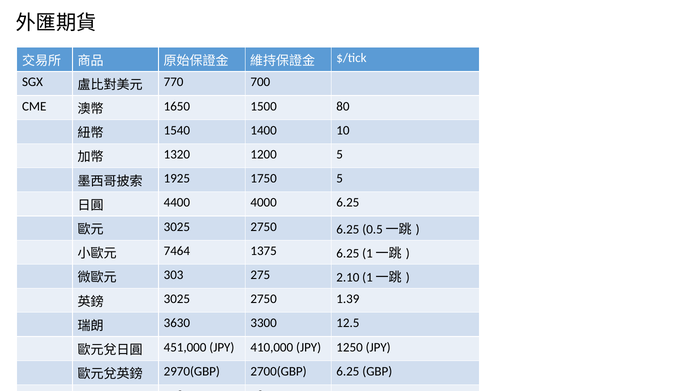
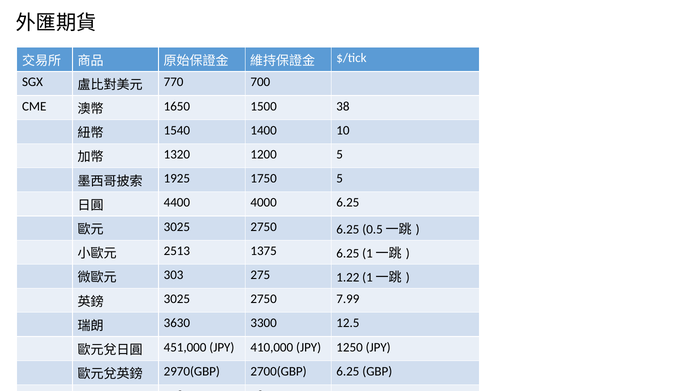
80: 80 -> 38 (343, 106)
7464: 7464 -> 2513 (177, 250)
2.10: 2.10 -> 1.22 (348, 277)
1.39: 1.39 -> 7.99 (348, 299)
